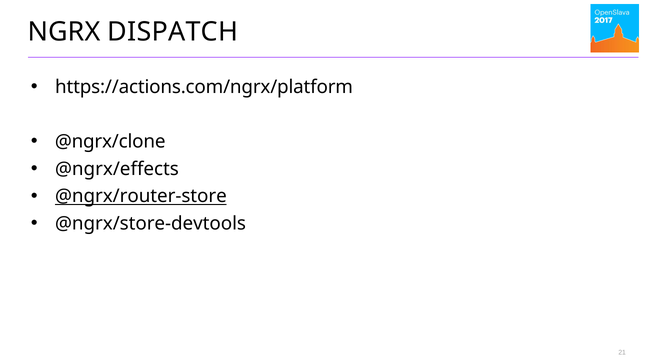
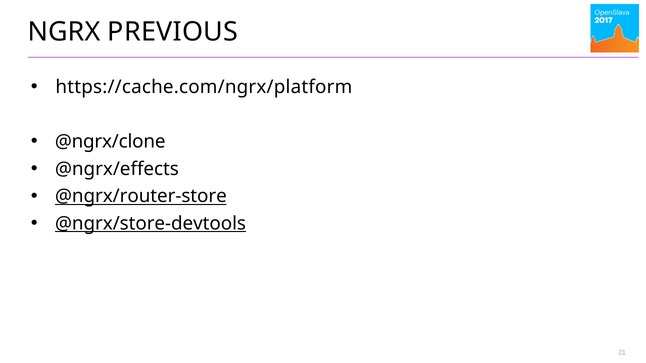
DISPATCH: DISPATCH -> PREVIOUS (173, 32)
https://actions.com/ngrx/platform: https://actions.com/ngrx/platform -> https://cache.com/ngrx/platform (204, 87)
@ngrx/store-devtools underline: none -> present (151, 224)
